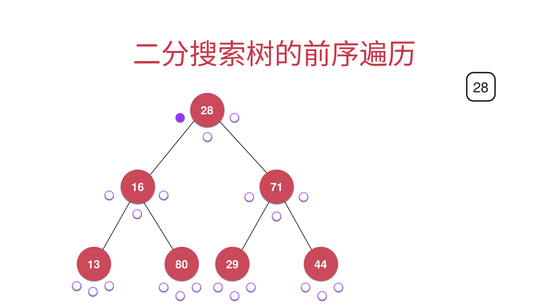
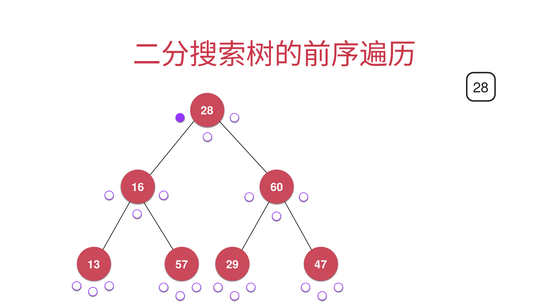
71: 71 -> 60 (277, 187)
80: 80 -> 57 (182, 265)
44: 44 -> 47 (321, 265)
